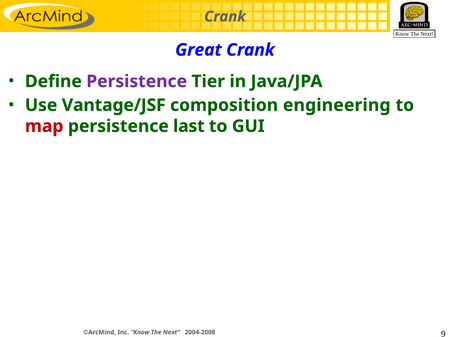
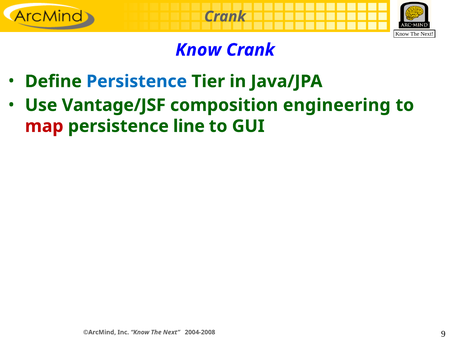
Great: Great -> Know (198, 50)
Persistence colour: purple -> blue (137, 82)
last: last -> line (189, 126)
